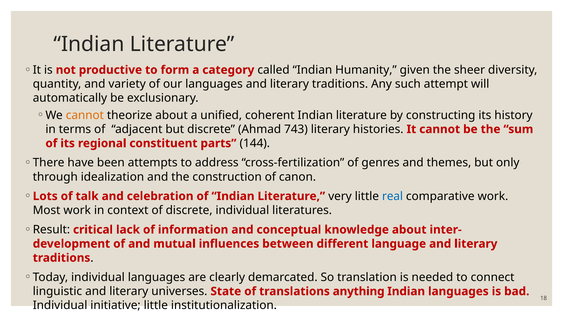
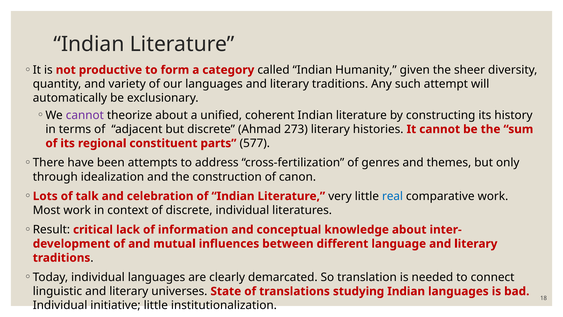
cannot colour: orange -> purple (85, 115)
743: 743 -> 273 (296, 129)
144: 144 -> 577 (255, 143)
anything: anything -> studying (359, 291)
